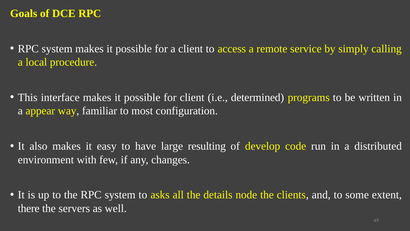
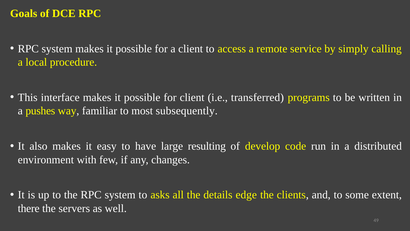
determined: determined -> transferred (257, 97)
appear: appear -> pushes (40, 111)
configuration: configuration -> subsequently (187, 111)
node: node -> edge (246, 195)
